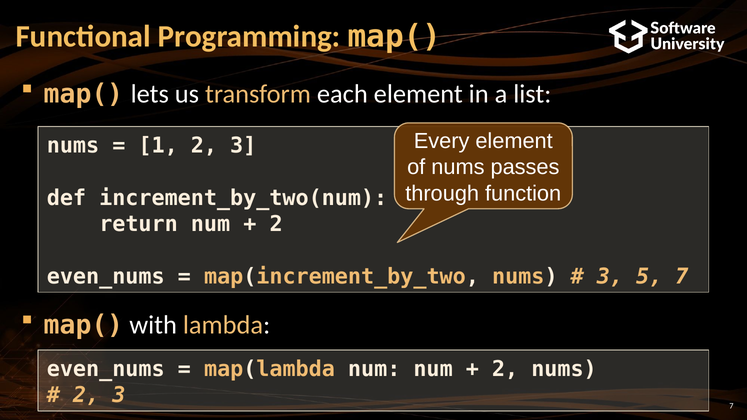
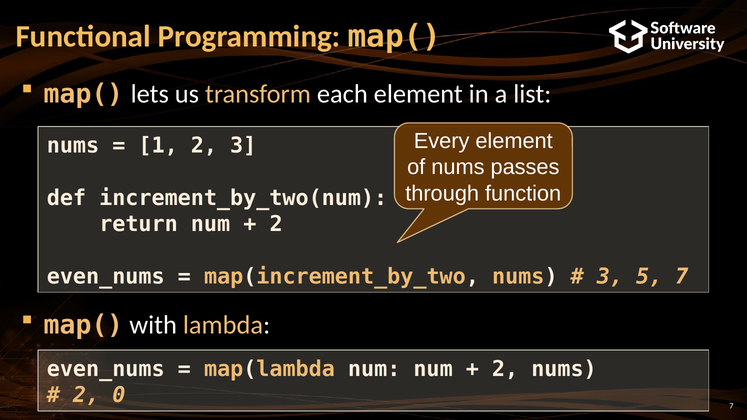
3: 3 -> 0 (119, 395)
